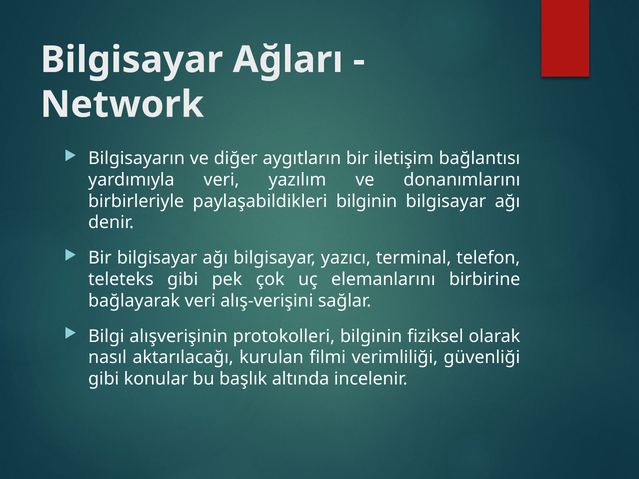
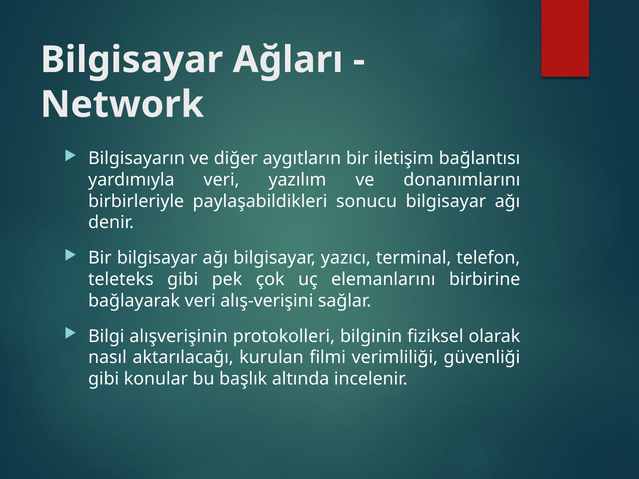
paylaşabildikleri bilginin: bilginin -> sonucu (367, 201)
